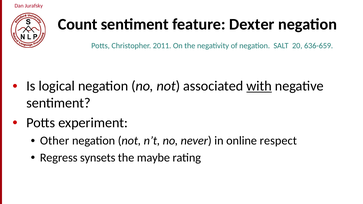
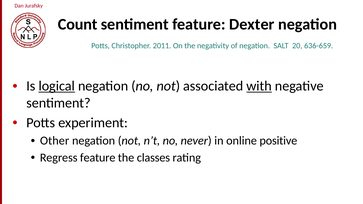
logical underline: none -> present (57, 86)
respect: respect -> positive (278, 141)
Regress synsets: synsets -> feature (98, 158)
maybe: maybe -> classes (153, 158)
